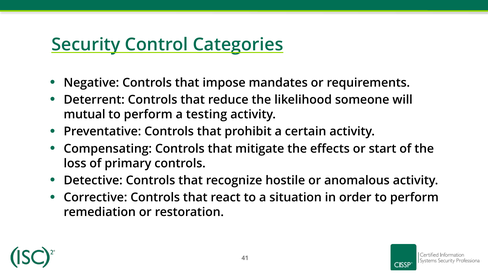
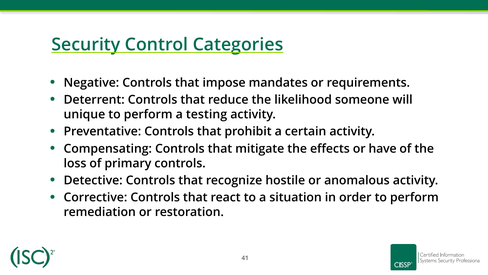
mutual: mutual -> unique (84, 114)
start: start -> have (383, 148)
